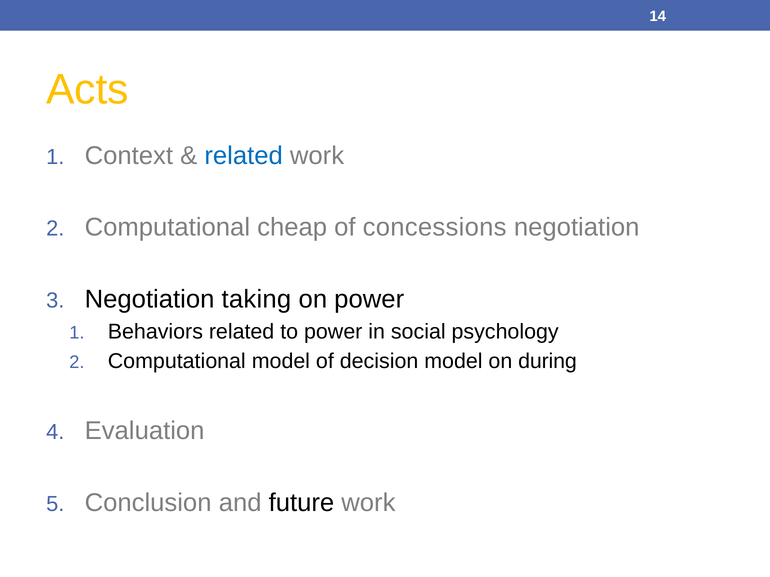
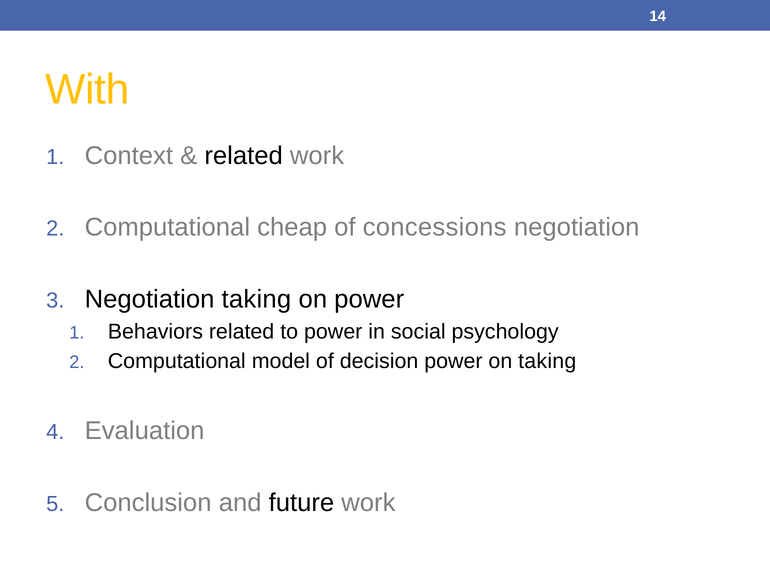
Acts: Acts -> With (88, 90)
related colour: blue -> black (244, 156)
decision model: model -> power (453, 362)
on during: during -> taking (547, 362)
